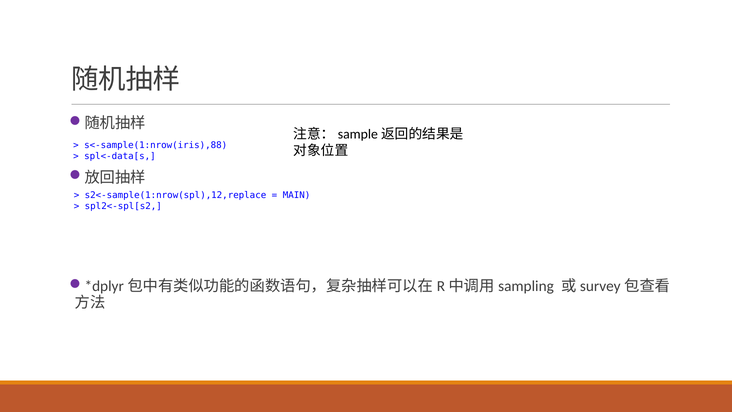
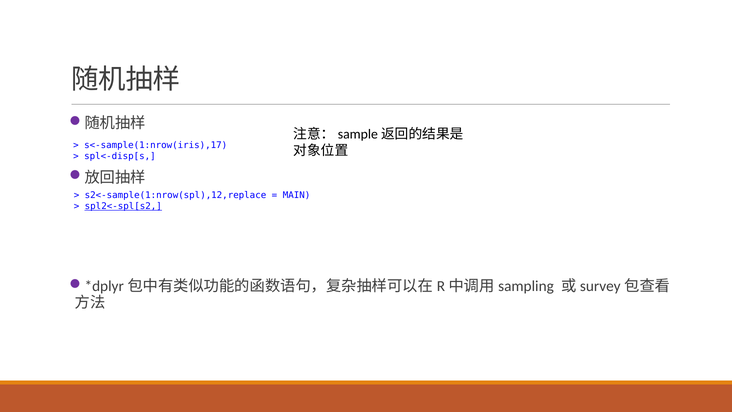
s<-sample(1:nrow(iris),88: s<-sample(1:nrow(iris),88 -> s<-sample(1:nrow(iris),17 (156, 145)
spl<-data[s: spl<-data[s -> spl<-disp[s (120, 156)
spl2<-spl[s2 underline: none -> present (123, 206)
